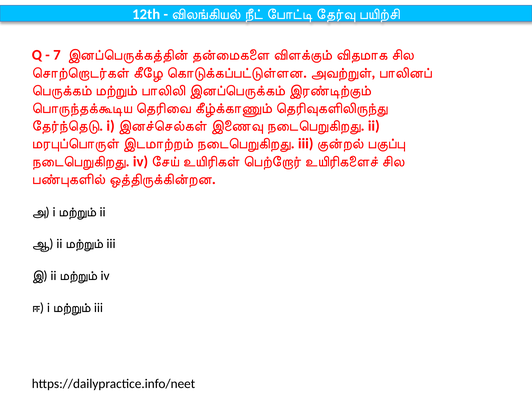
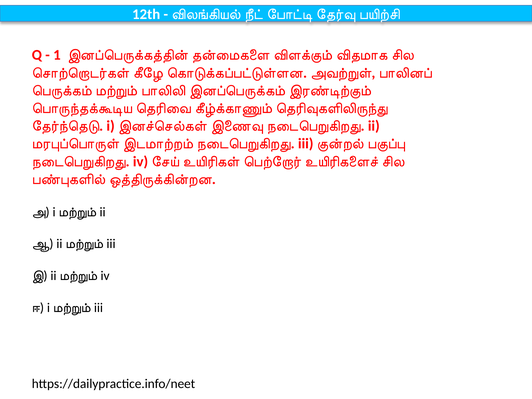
7: 7 -> 1 (57, 55)
